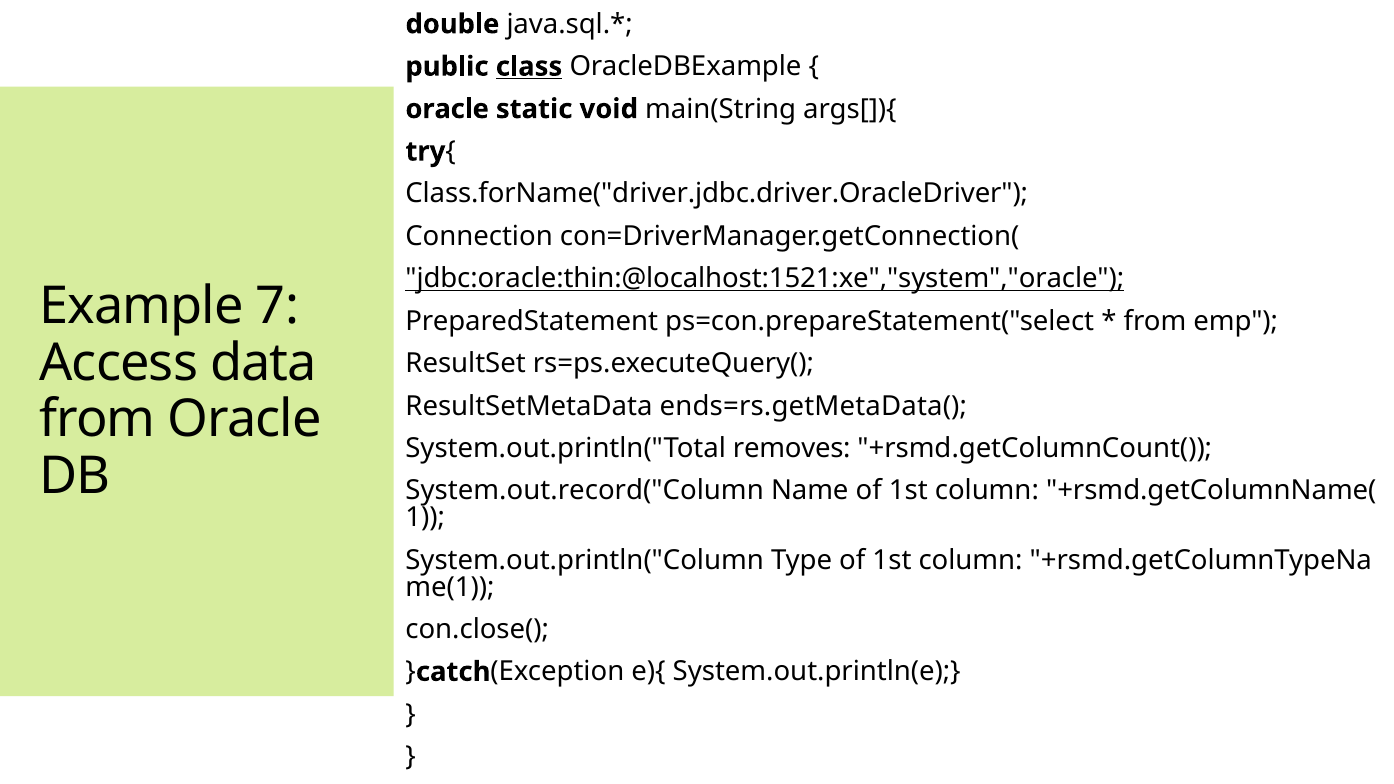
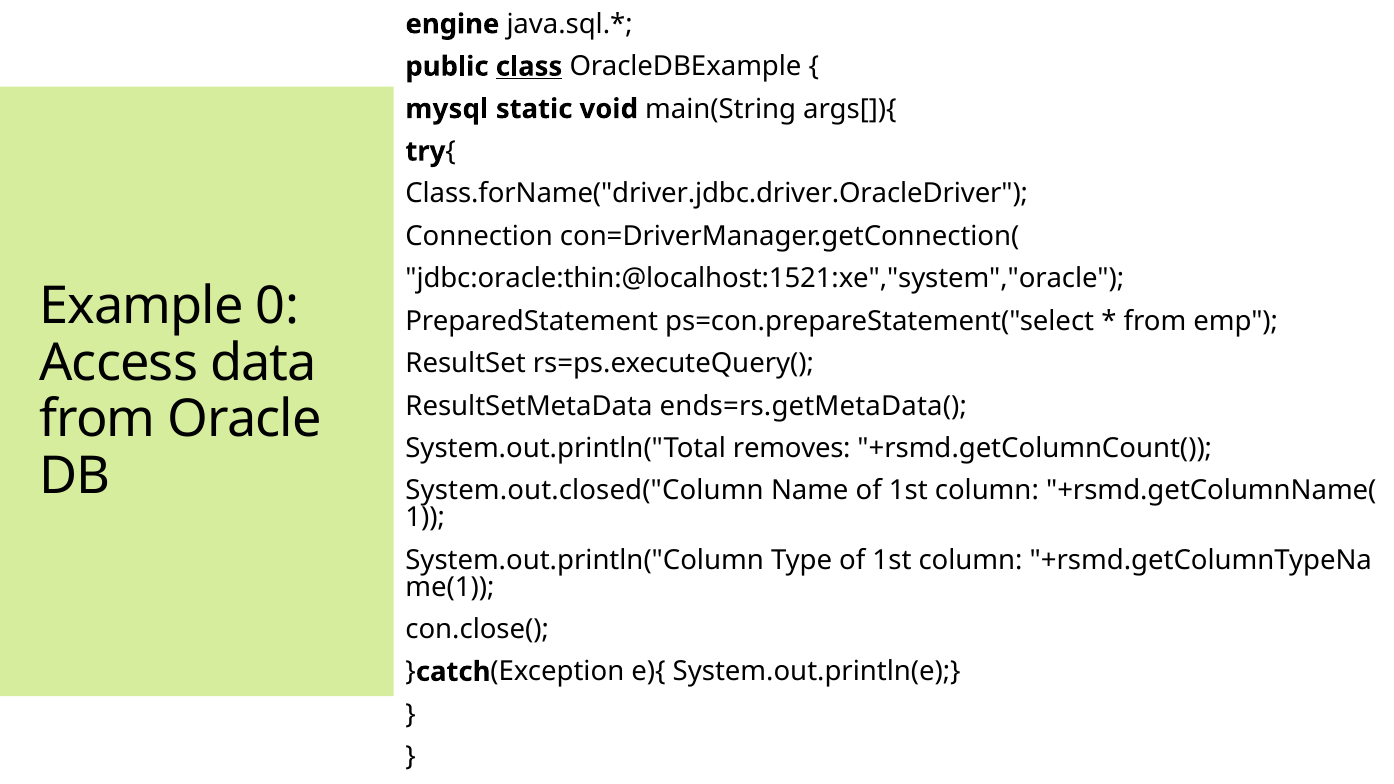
double: double -> engine (452, 24)
oracle: oracle -> mysql (447, 109)
jdbc:oracle:thin:@localhost:1521:xe","system","oracle underline: present -> none (765, 279)
7: 7 -> 0 (278, 306)
System.out.record("Column: System.out.record("Column -> System.out.closed("Column (585, 491)
